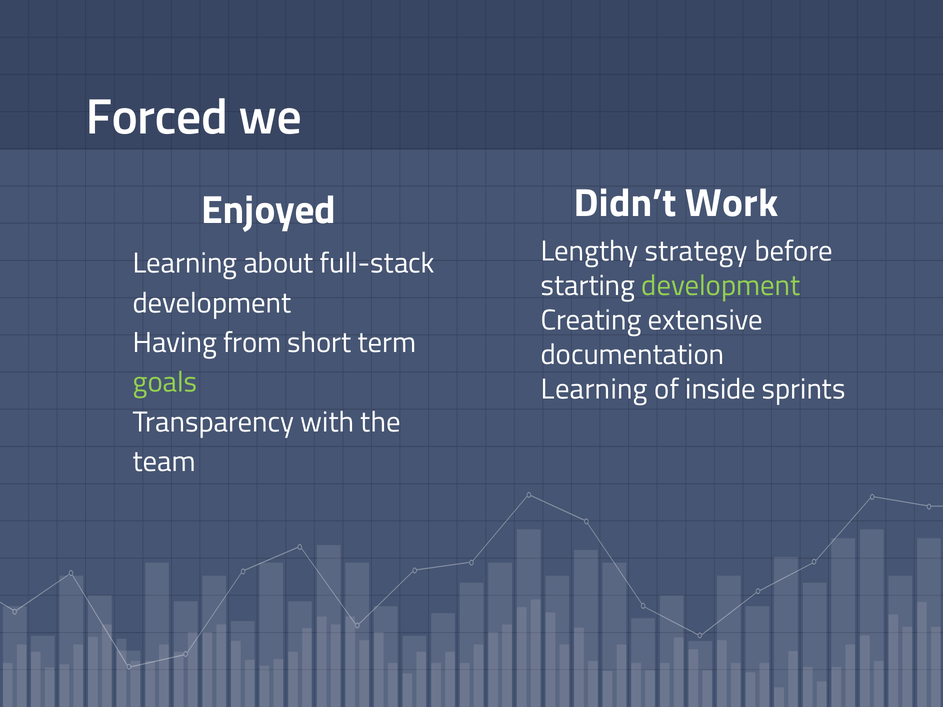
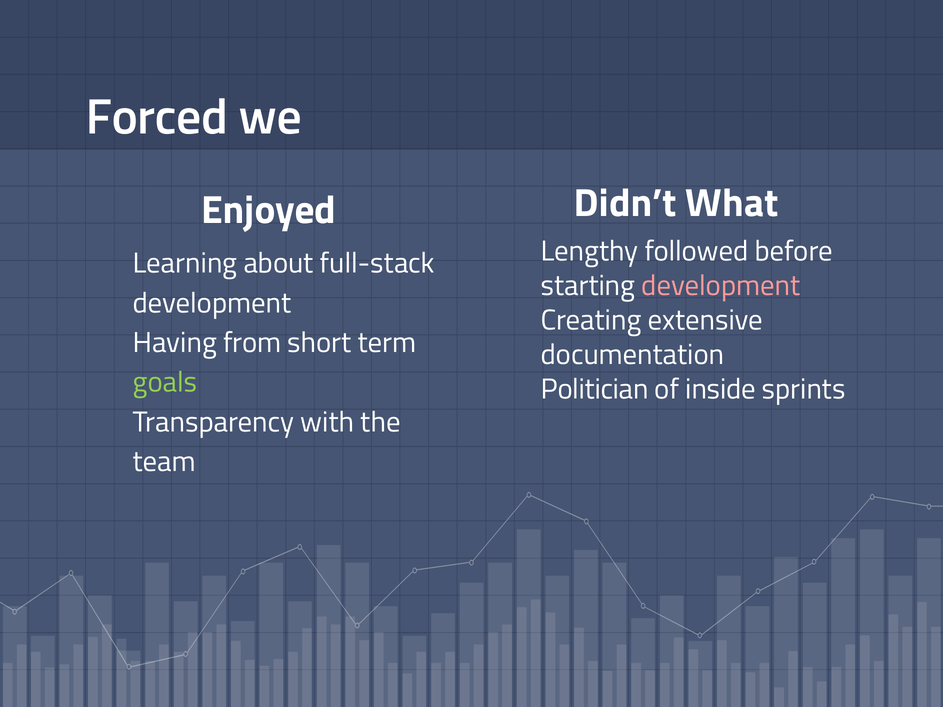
Work: Work -> What (732, 203)
strategy: strategy -> followed (696, 251)
development colour: light green -> pink (721, 286)
Learning: Learning -> Politician (595, 389)
